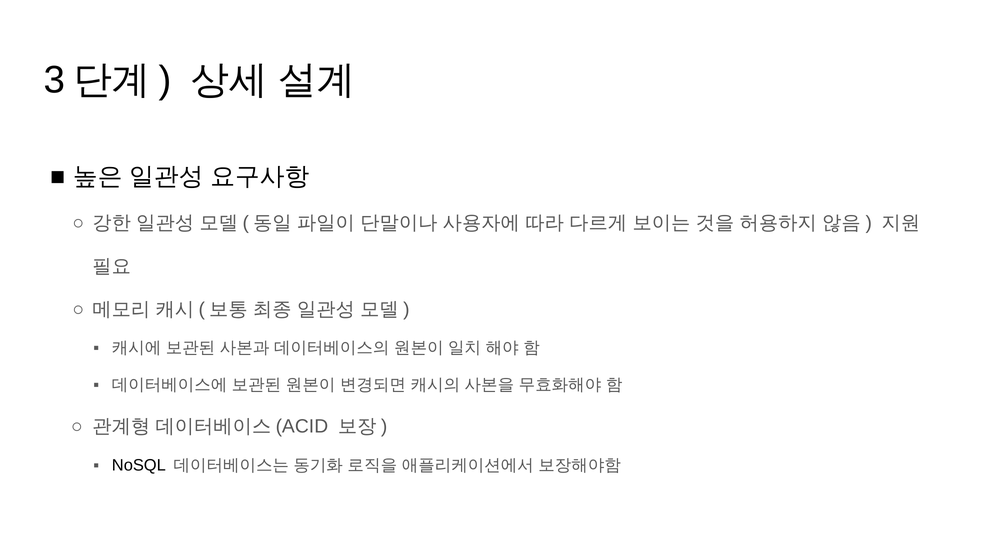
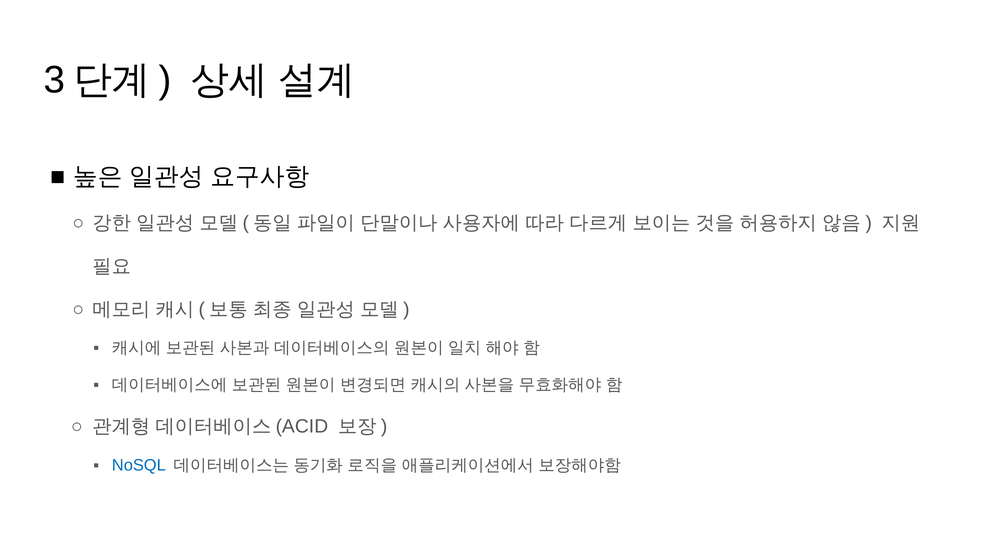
NoSQL colour: black -> blue (139, 465)
